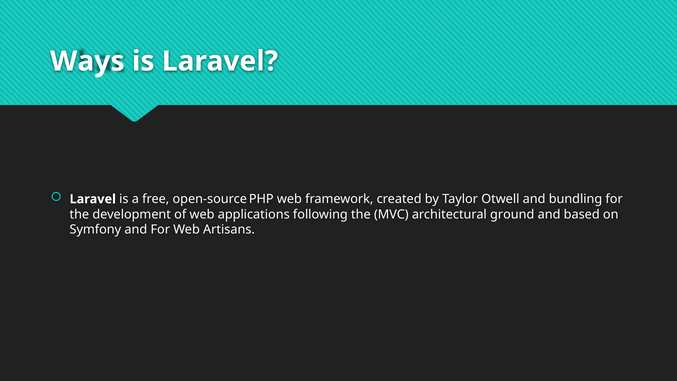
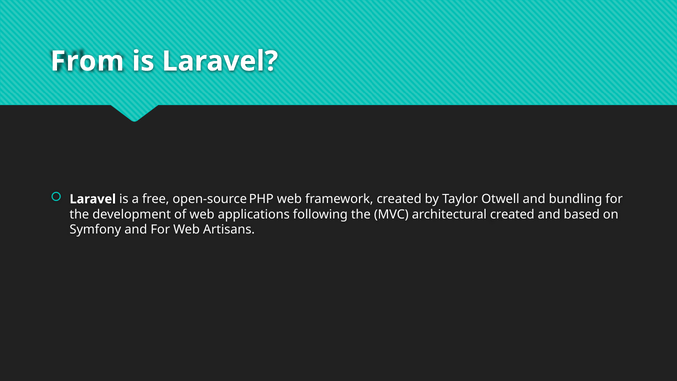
Ways: Ways -> From (87, 61)
architectural ground: ground -> created (512, 214)
